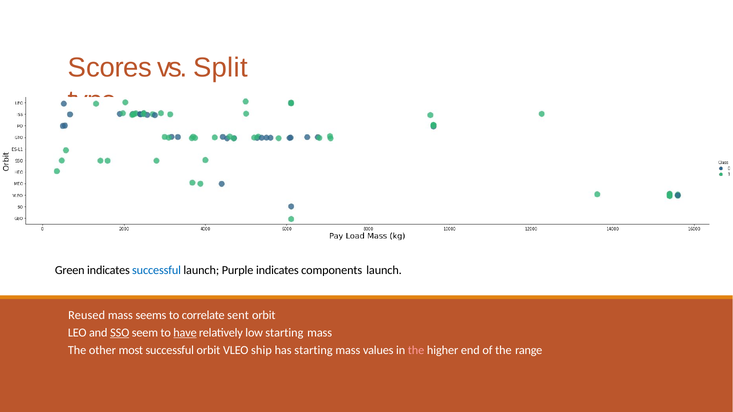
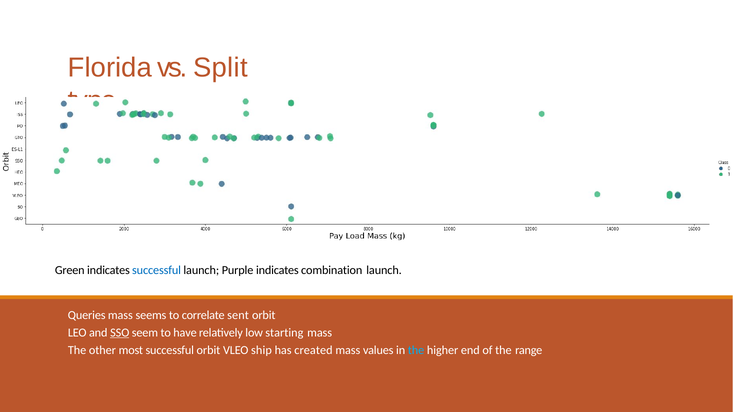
Scores: Scores -> Florida (110, 68)
components: components -> combination (332, 270)
Reused: Reused -> Queries (87, 315)
have underline: present -> none (185, 333)
has starting: starting -> created (313, 351)
the colour: pink -> light blue (416, 351)
